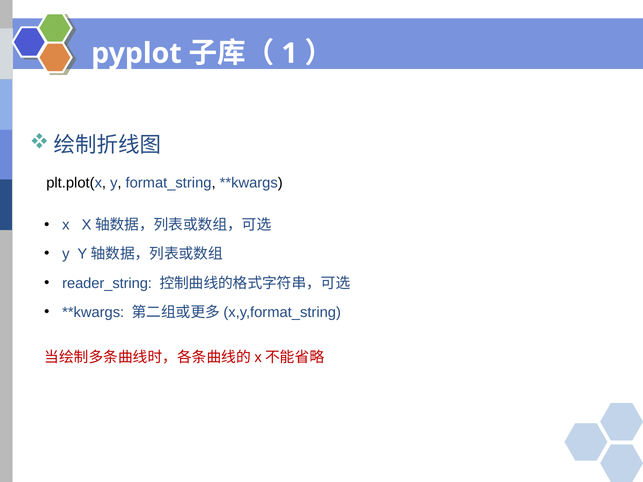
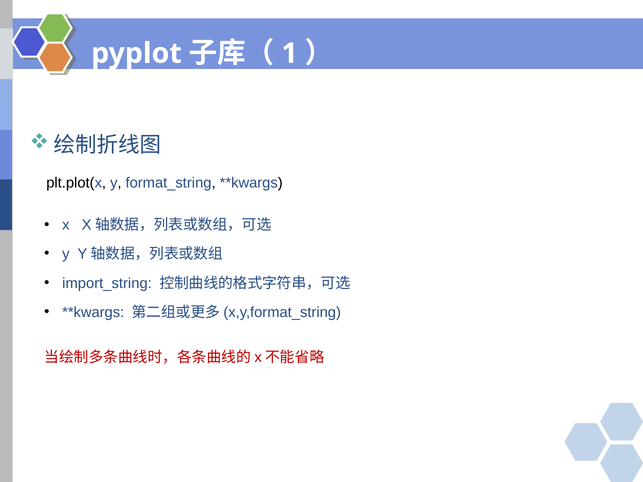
reader_string: reader_string -> import_string (107, 284)
